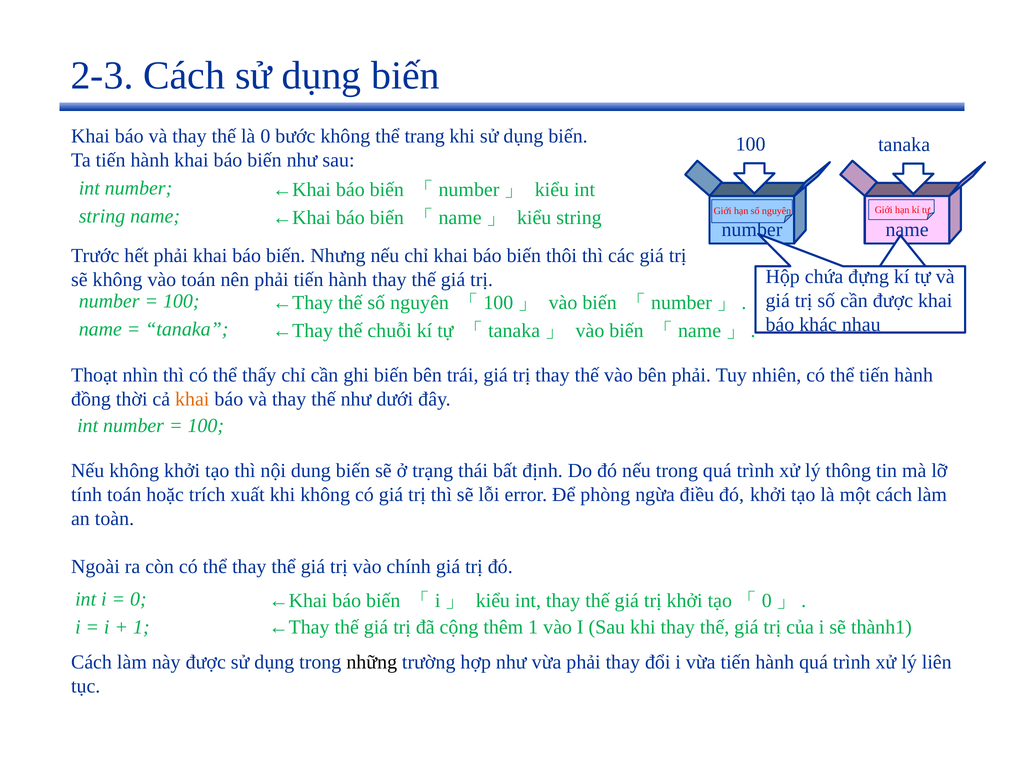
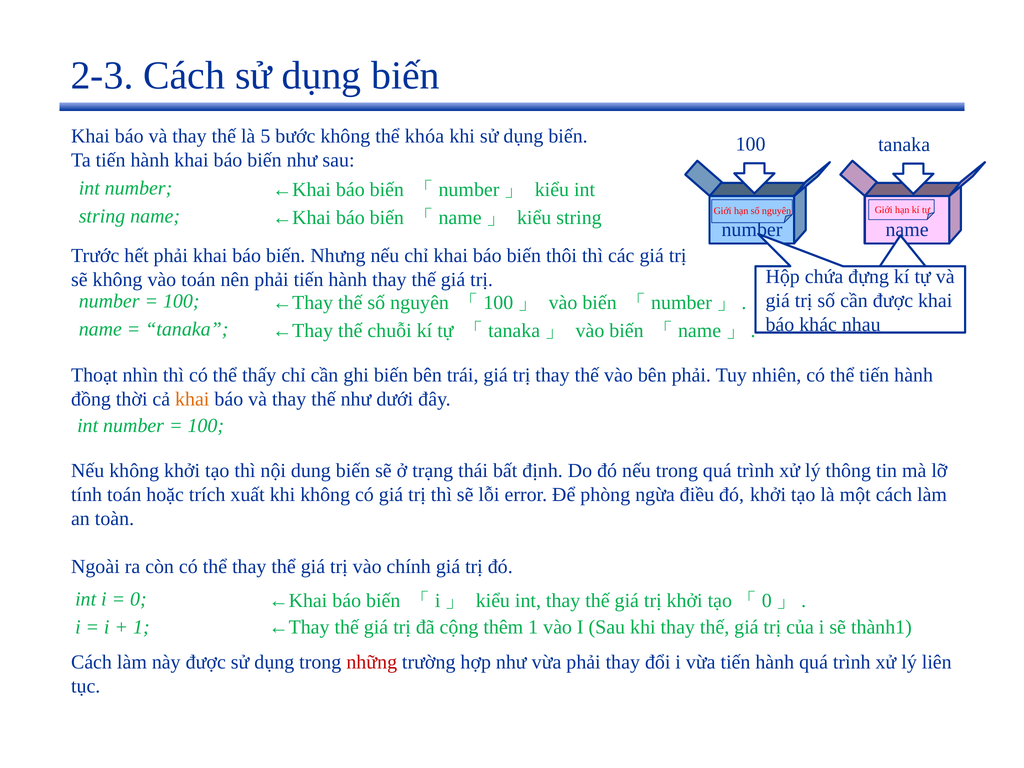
là 0: 0 -> 5 (265, 136)
trang: trang -> khóa (424, 136)
những colour: black -> red (372, 662)
